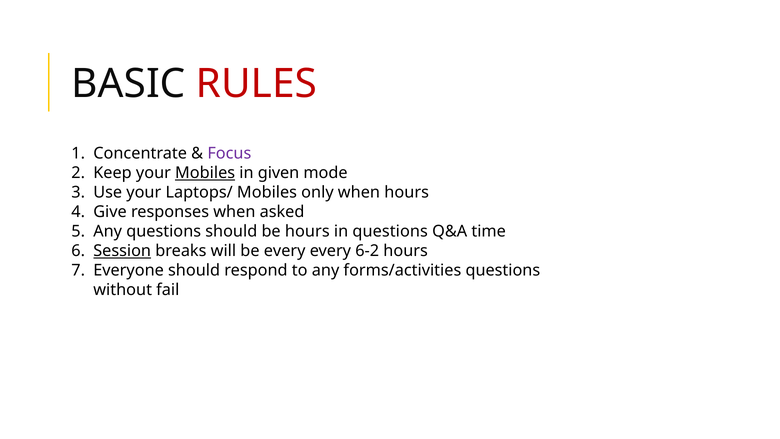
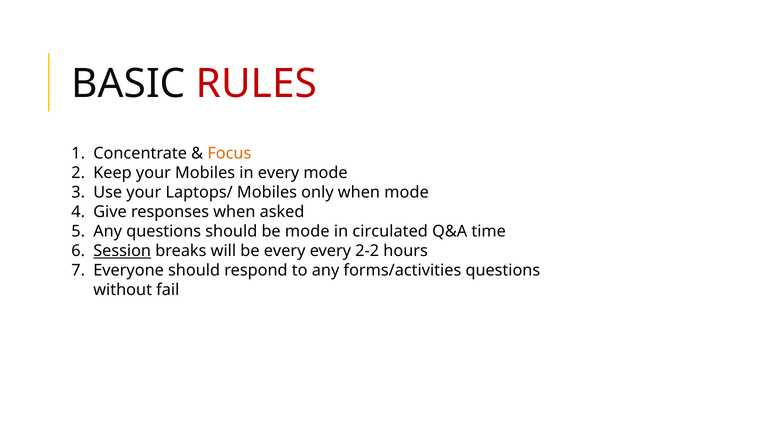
Focus colour: purple -> orange (229, 153)
Mobiles underline: present -> none (205, 173)
in given: given -> every (279, 173)
when hours: hours -> mode (407, 192)
be hours: hours -> mode (307, 231)
in questions: questions -> circulated (390, 231)
6-2: 6-2 -> 2-2 (367, 251)
